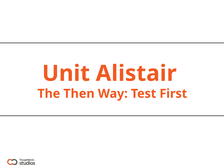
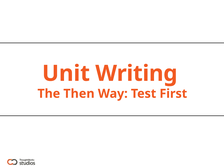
Alistair: Alistair -> Writing (136, 73)
